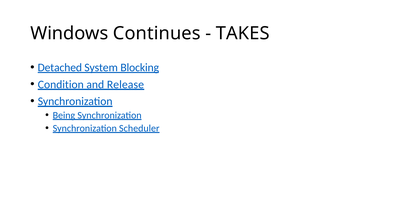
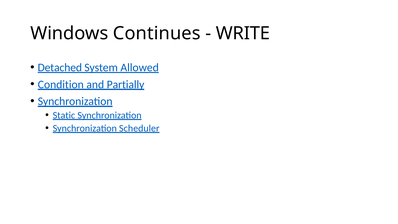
TAKES: TAKES -> WRITE (243, 33)
Blocking: Blocking -> Allowed (140, 67)
Release: Release -> Partially (126, 84)
Being: Being -> Static (64, 115)
